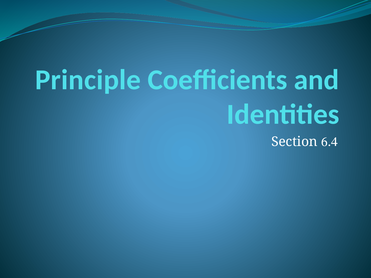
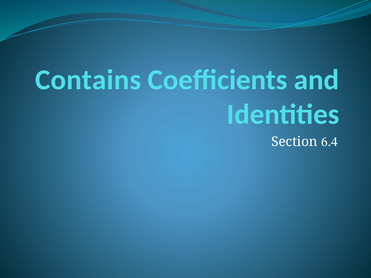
Principle: Principle -> Contains (88, 80)
